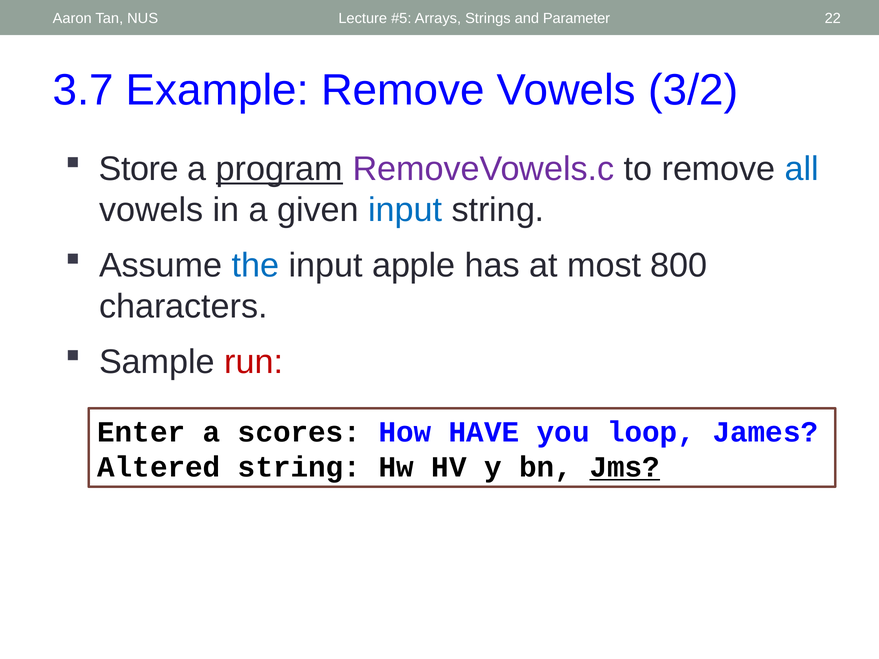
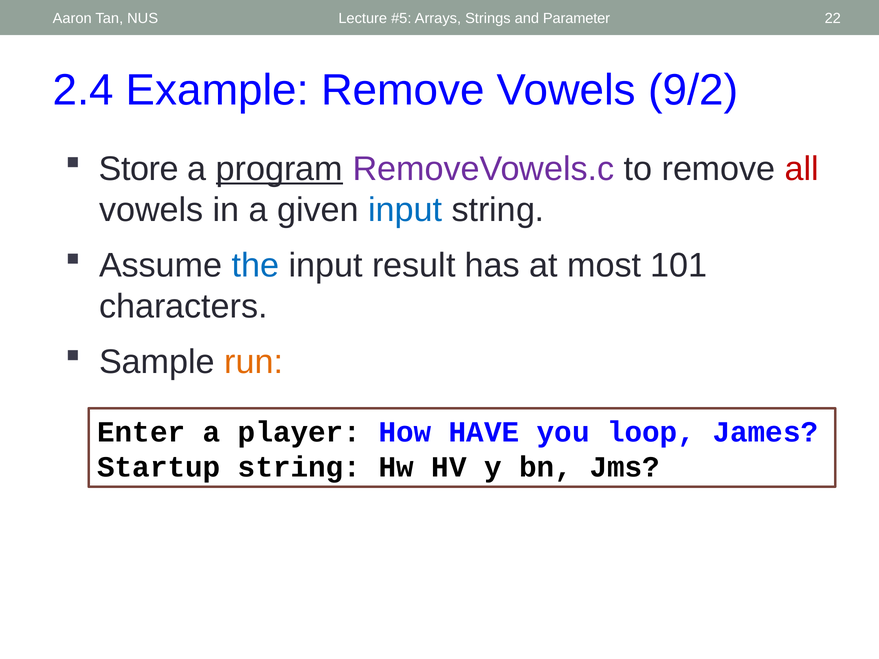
3.7: 3.7 -> 2.4 (83, 90)
3/2: 3/2 -> 9/2 (693, 90)
all colour: blue -> red (802, 169)
apple: apple -> result (414, 265)
800: 800 -> 101 (679, 265)
run colour: red -> orange (254, 362)
scores: scores -> player (300, 432)
Altered: Altered -> Startup (159, 467)
Jms underline: present -> none (625, 467)
